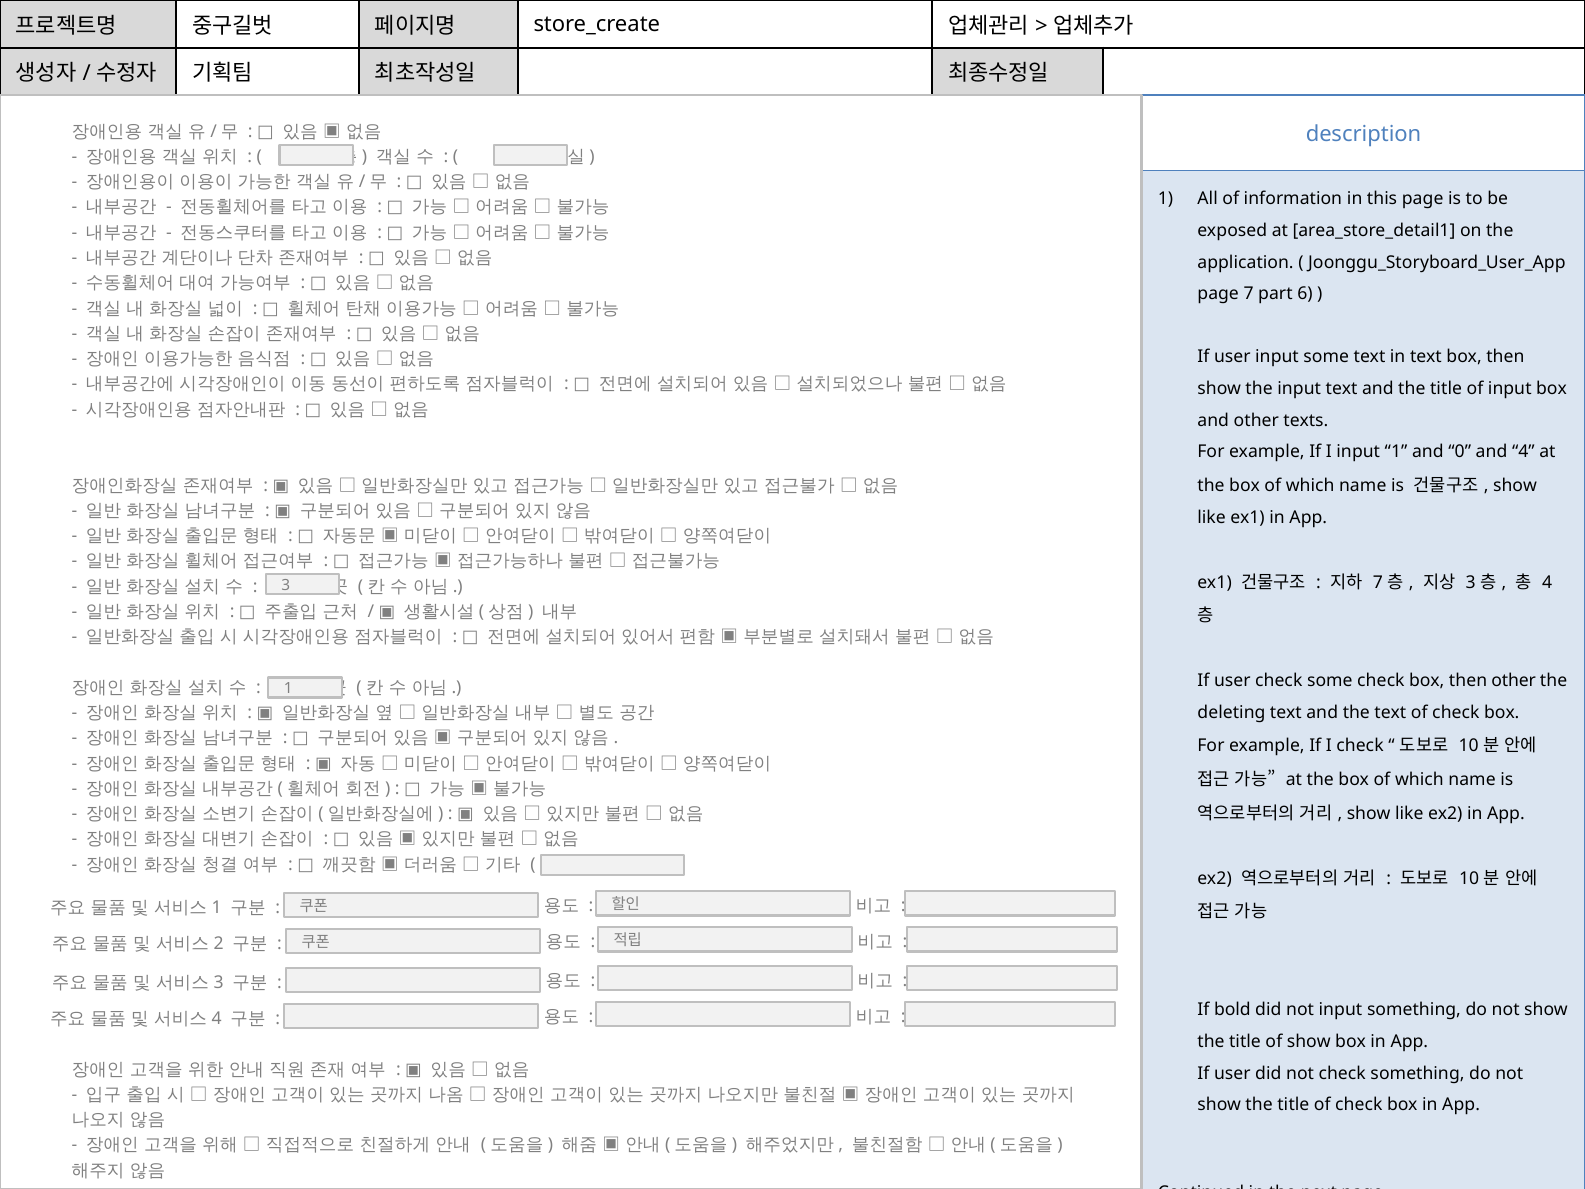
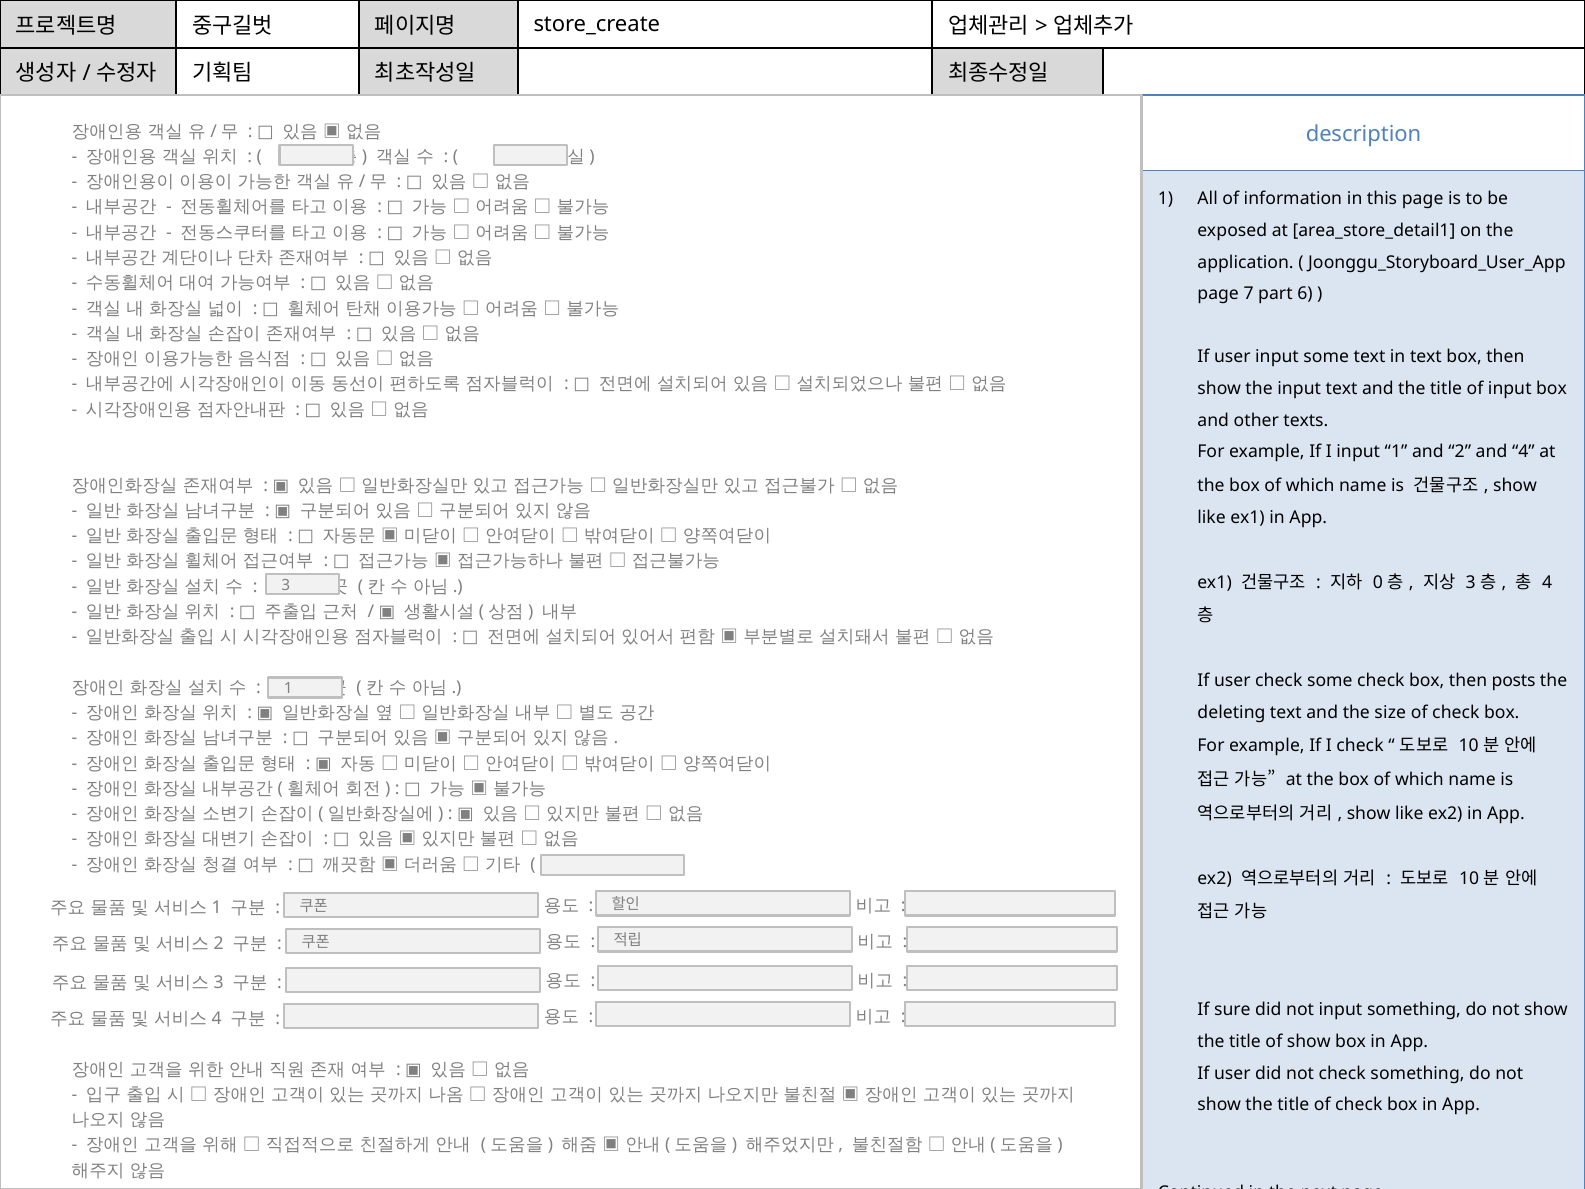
and 0: 0 -> 2 (1460, 452)
7: 7 -> 0 (1378, 582)
then other: other -> posts (1514, 681)
the text: text -> size (1390, 712)
bold: bold -> sure (1232, 1010)
